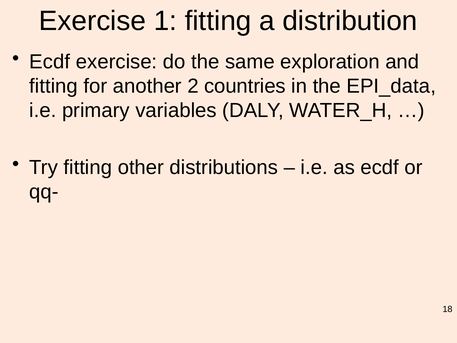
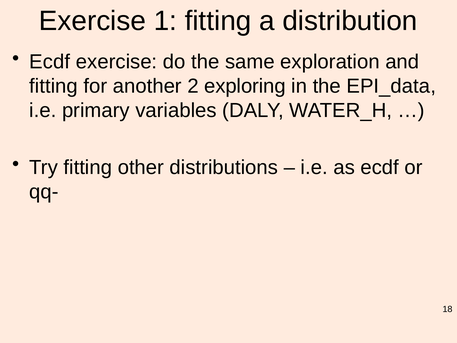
countries: countries -> exploring (245, 86)
